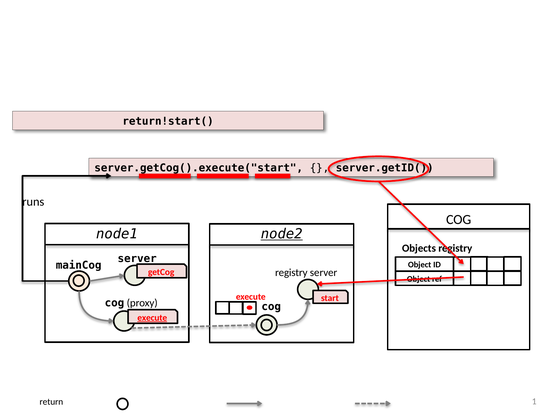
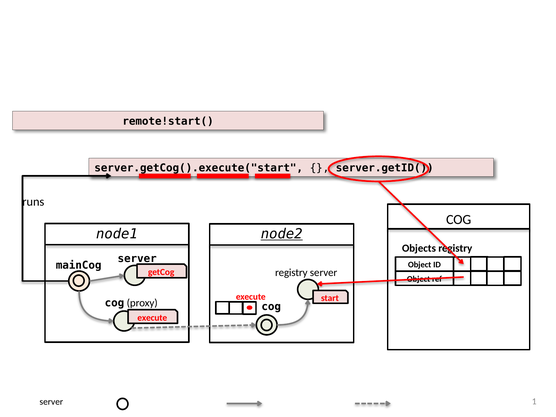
return!start(: return!start( -> remote!start( (168, 121)
execute underline: present -> none (152, 318)
return: return -> server (51, 402)
